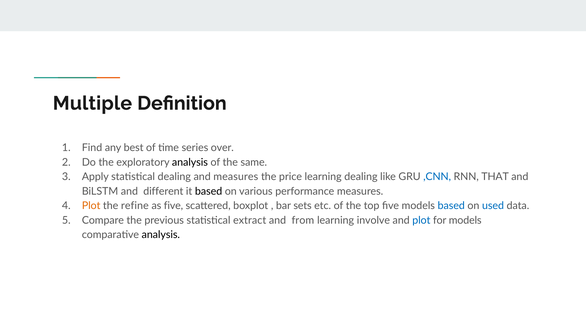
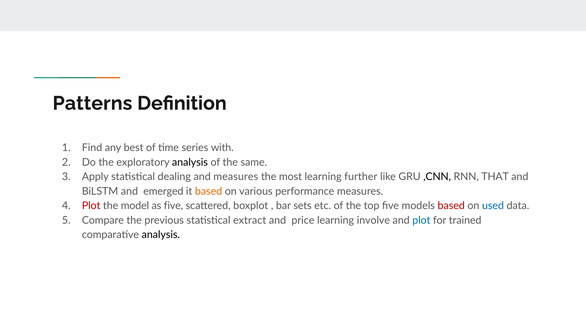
Multiple: Multiple -> Patterns (92, 103)
over: over -> with (222, 148)
price: price -> most (291, 177)
learning dealing: dealing -> further (361, 177)
,CNN colour: blue -> black (437, 177)
different: different -> emerged (163, 192)
based colour: black -> orange (209, 192)
Plot colour: orange -> red (91, 206)
refine: refine -> model (135, 206)
based colour: blue -> red (451, 206)
from: from -> price (303, 221)
for models: models -> trained (465, 221)
